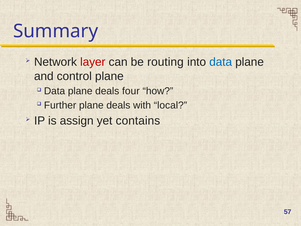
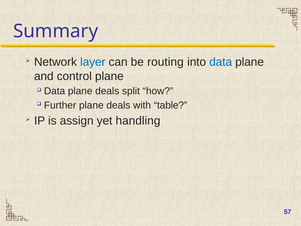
layer colour: red -> blue (93, 62)
four: four -> split (131, 91)
local: local -> table (171, 105)
contains: contains -> handling (138, 121)
